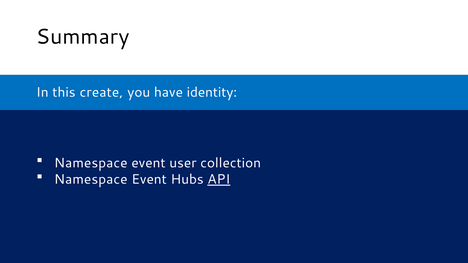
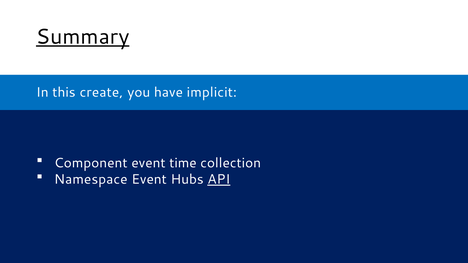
Summary underline: none -> present (83, 37)
identity: identity -> implicit (212, 92)
Namespace: Namespace -> Component (91, 163)
user: user -> time (183, 163)
